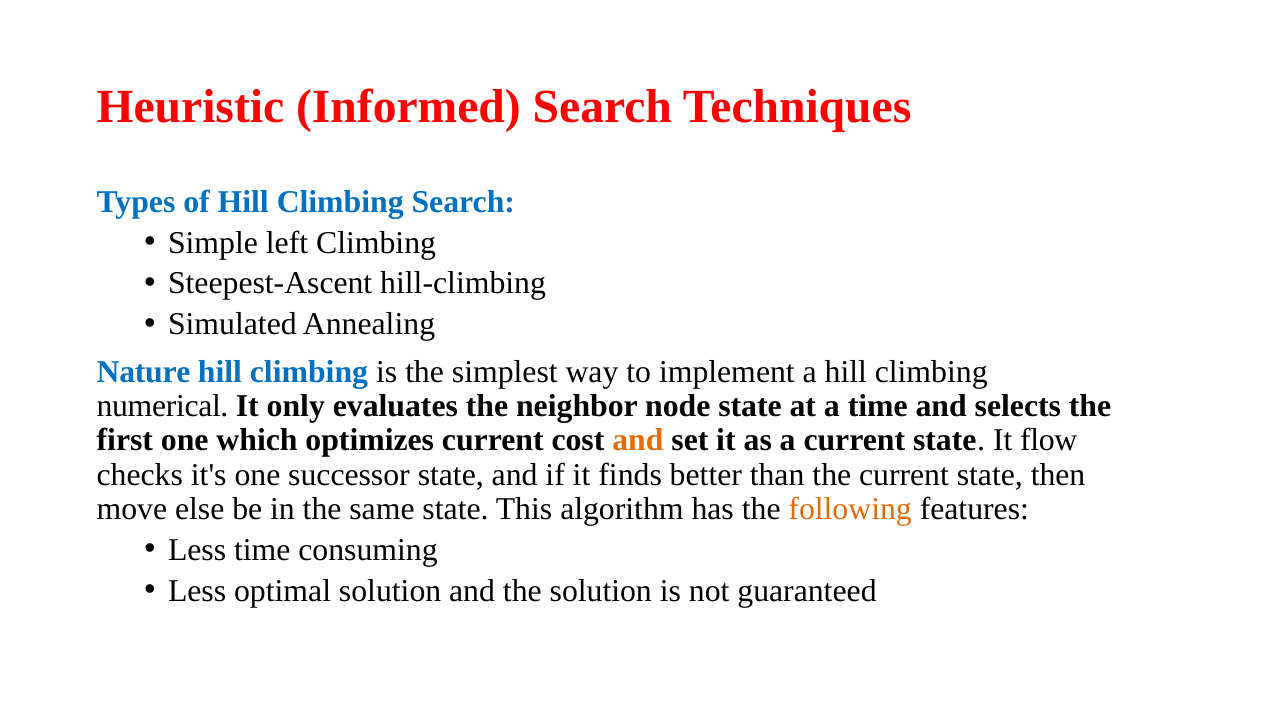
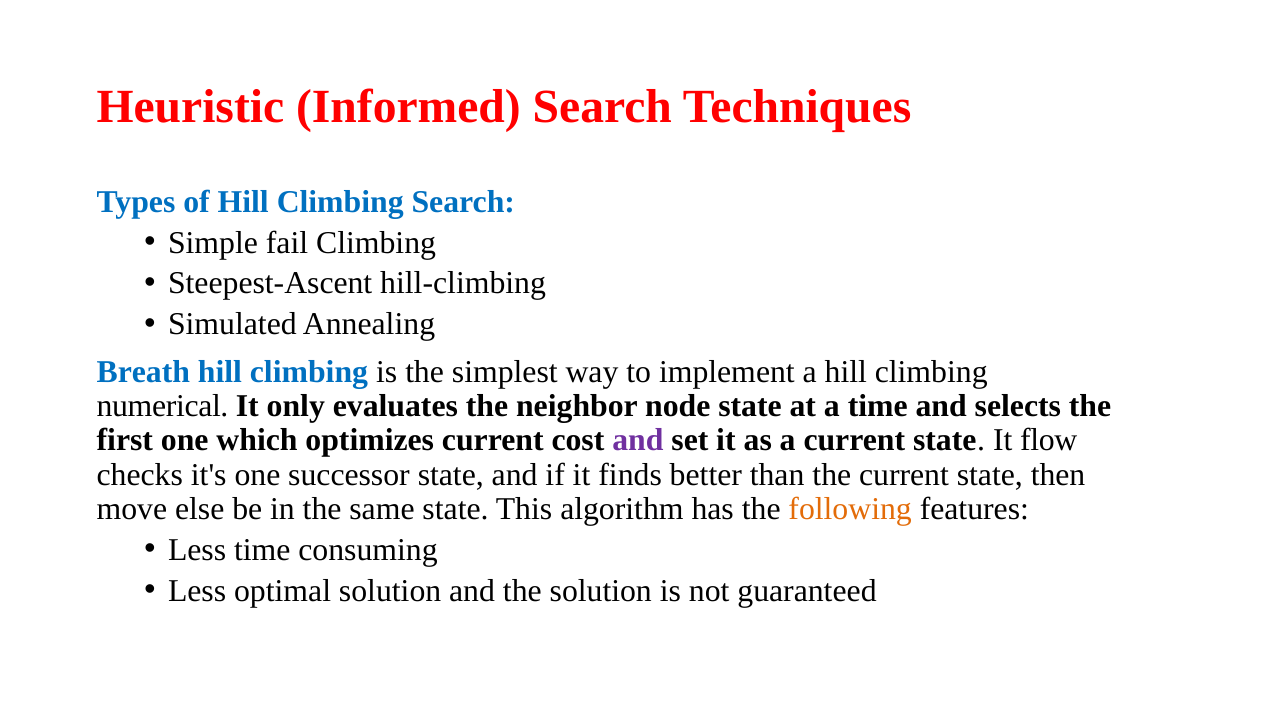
left: left -> fail (287, 243)
Nature: Nature -> Breath (143, 372)
and colour: orange -> purple (638, 441)
